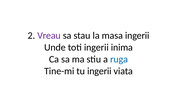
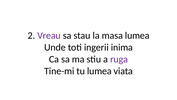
masa ingerii: ingerii -> lumea (137, 35)
ruga colour: blue -> purple (119, 59)
tu ingerii: ingerii -> lumea (99, 71)
